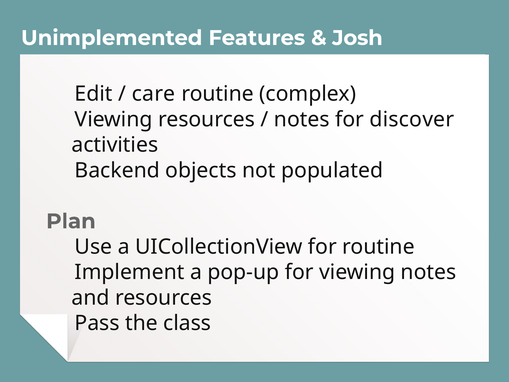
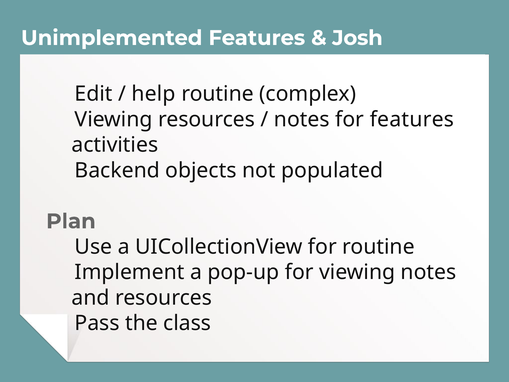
care: care -> help (154, 94)
for discover: discover -> features (412, 119)
